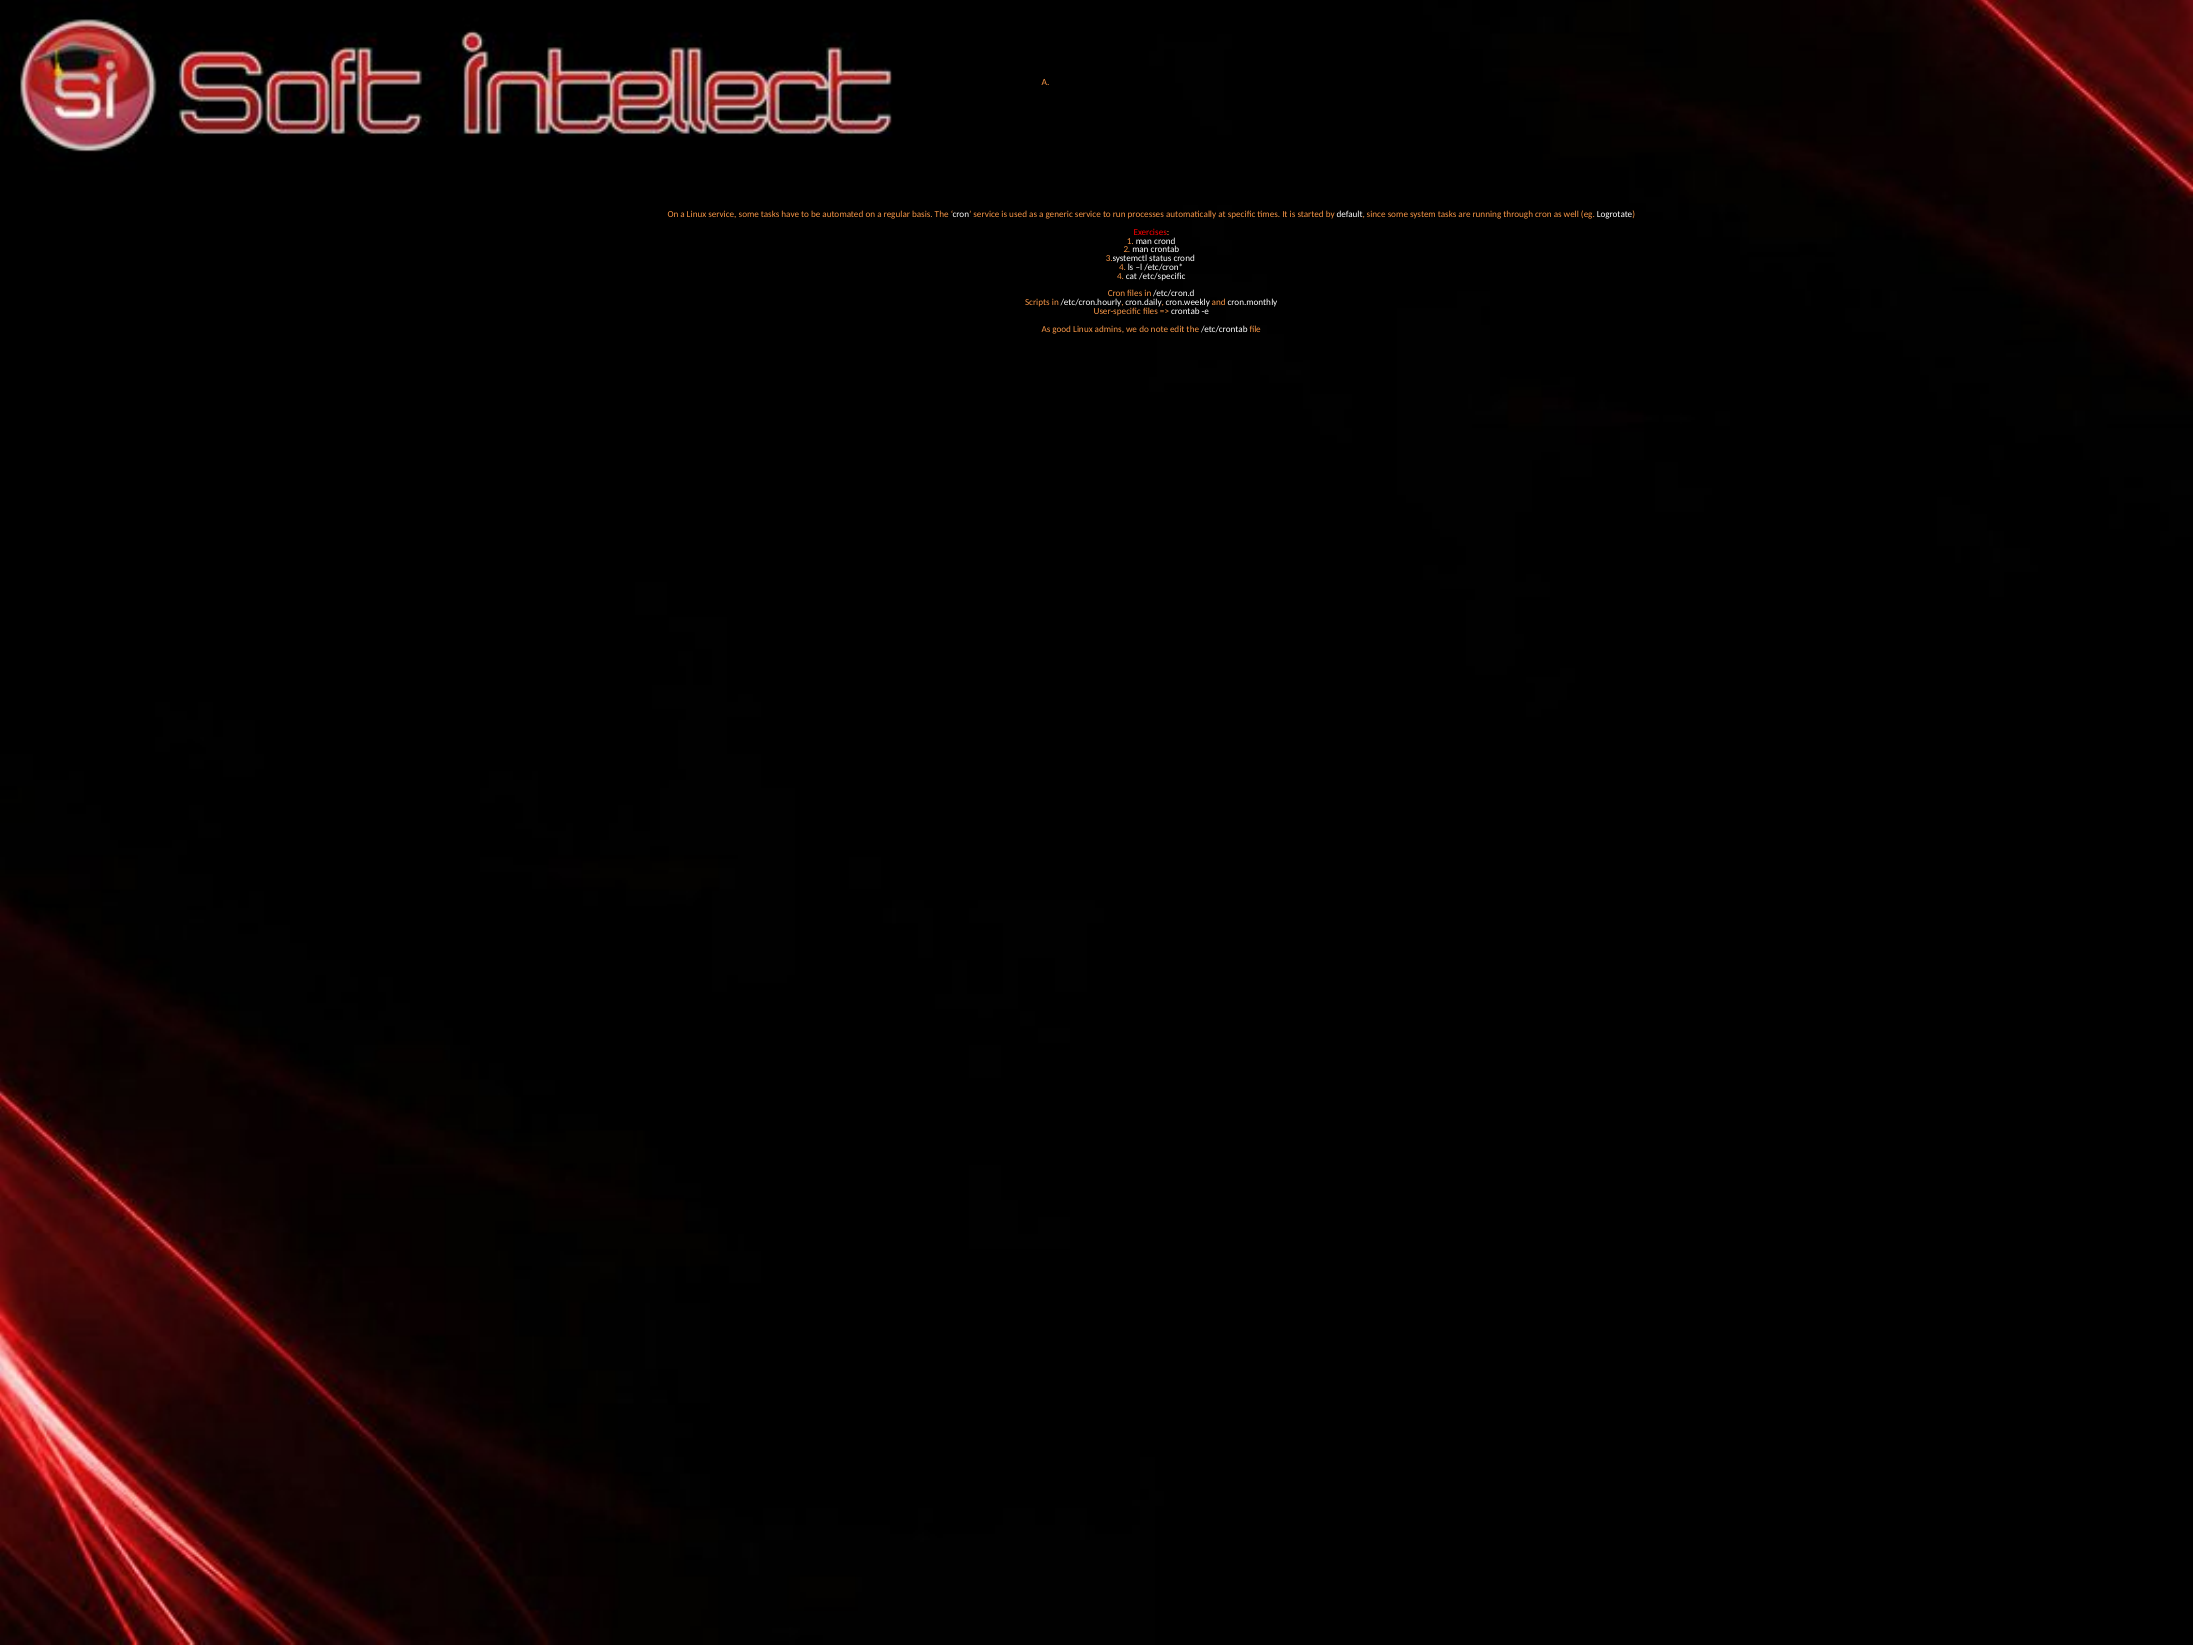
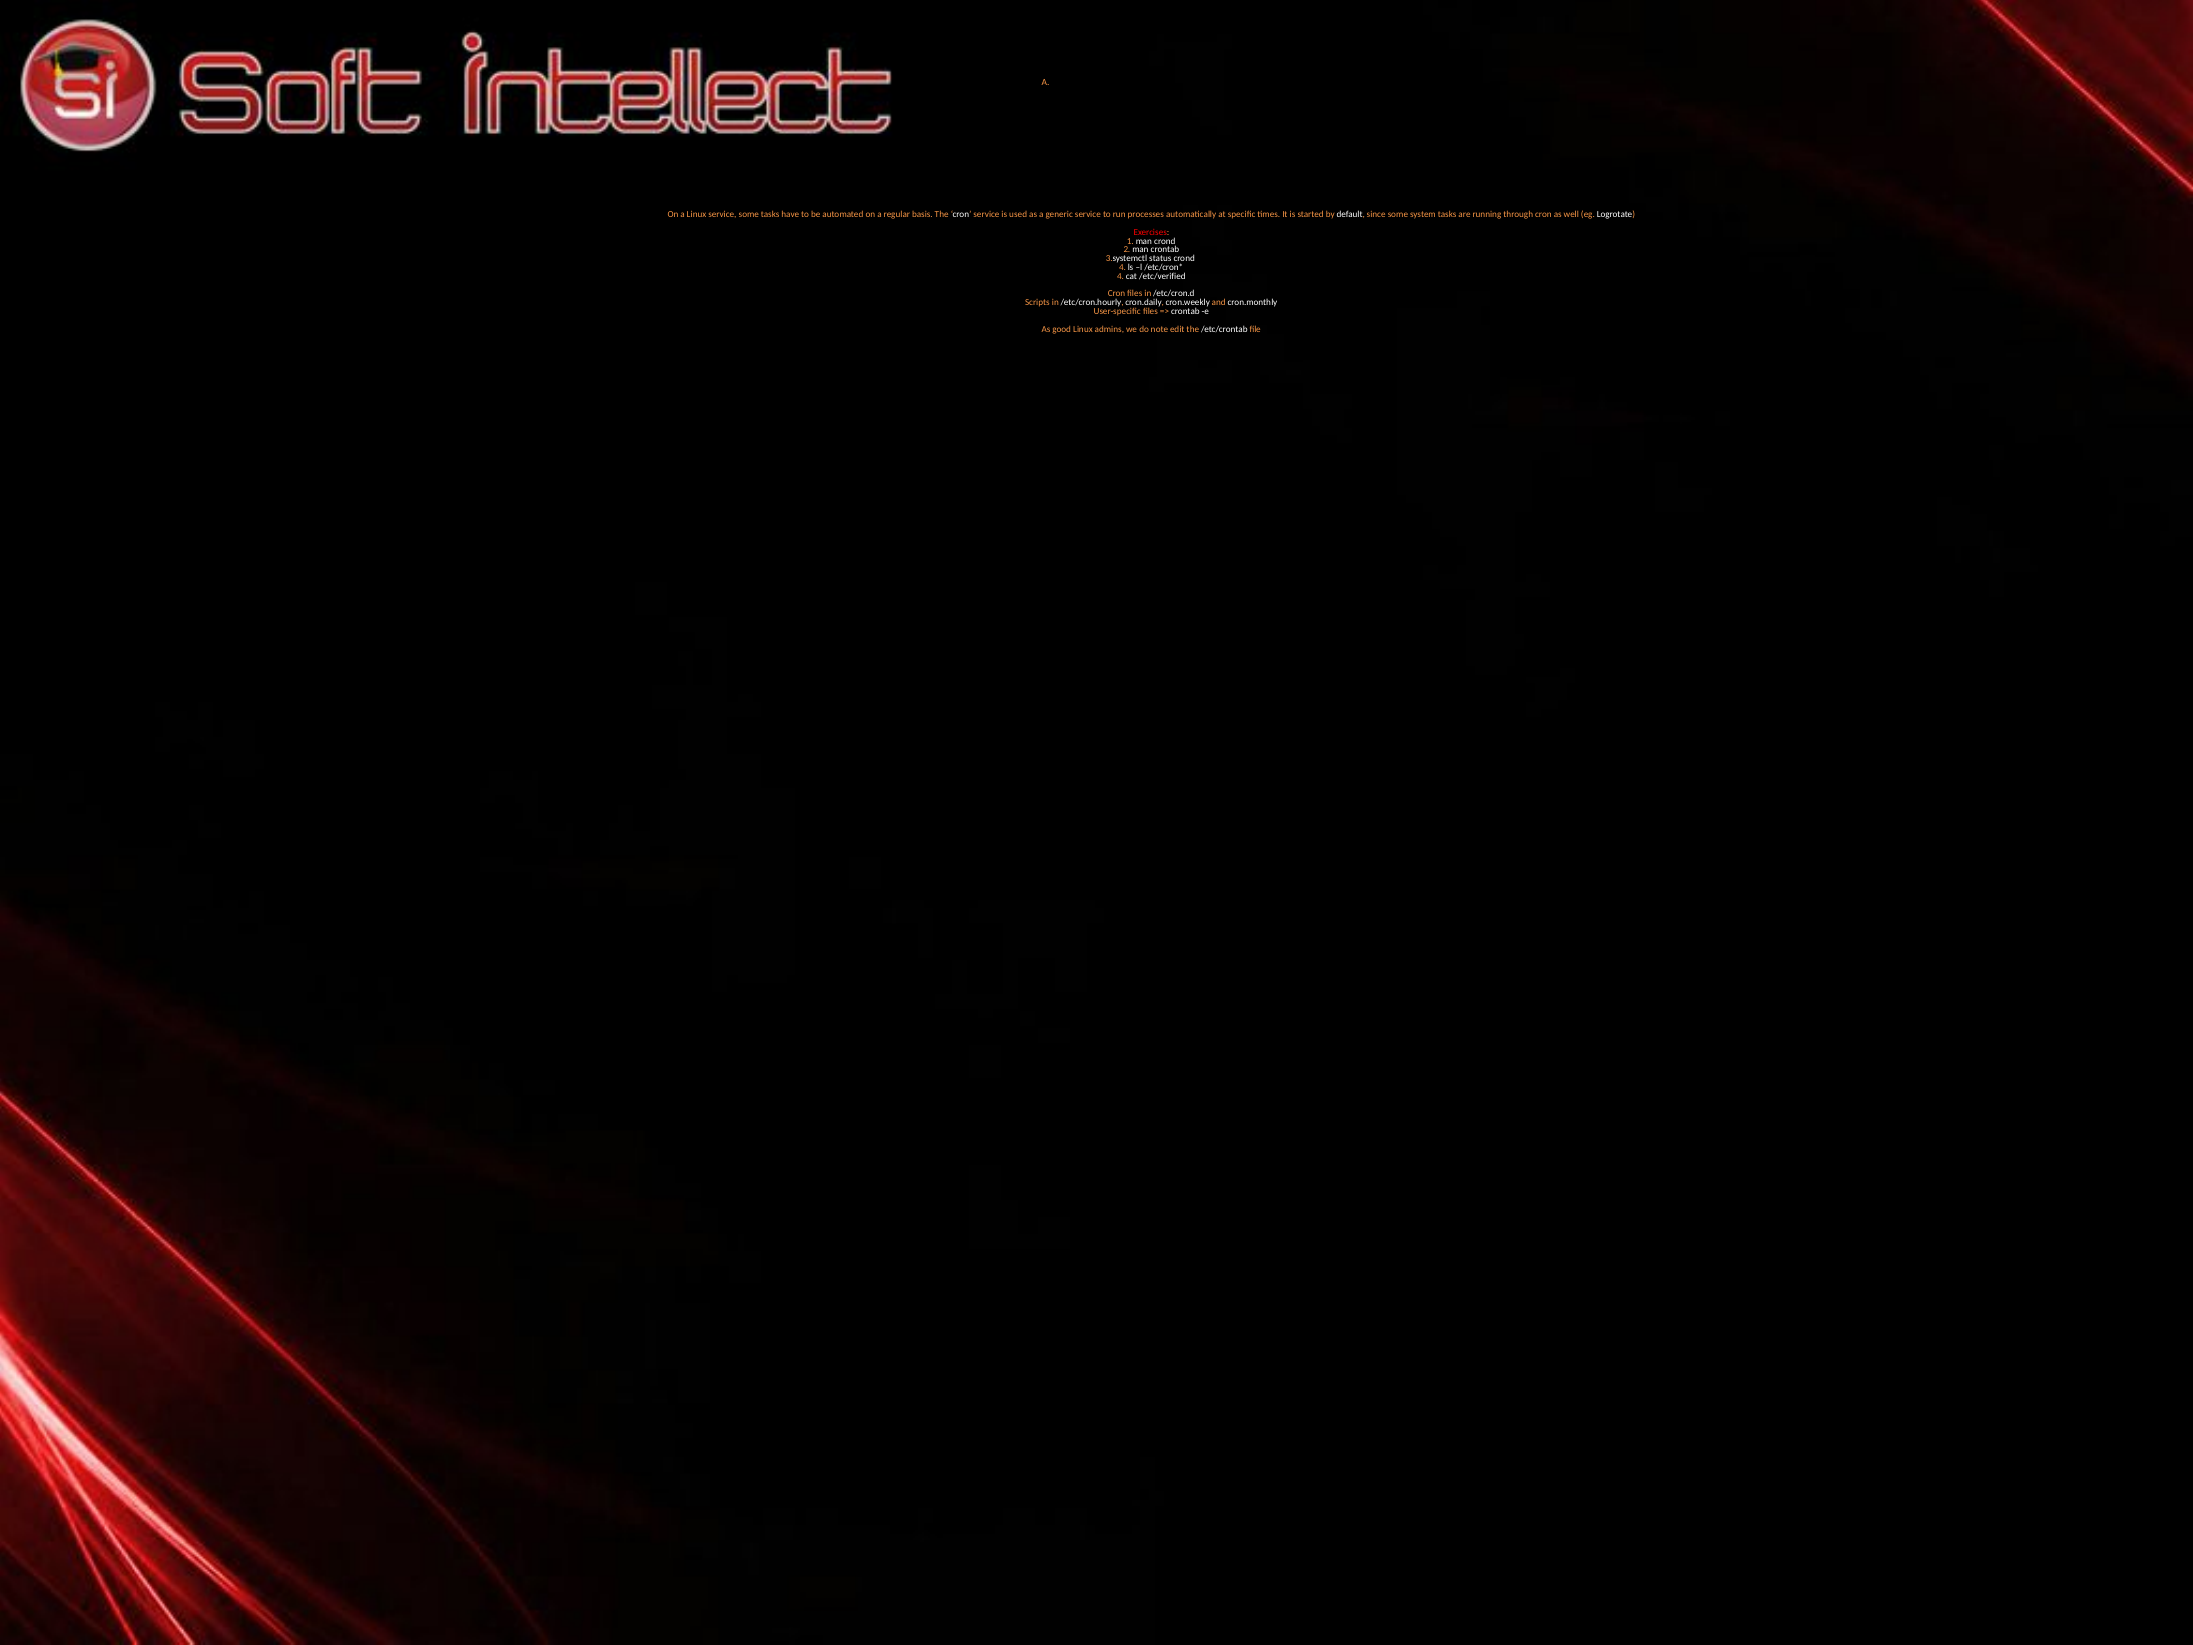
/etc/specific: /etc/specific -> /etc/verified (1162, 276)
